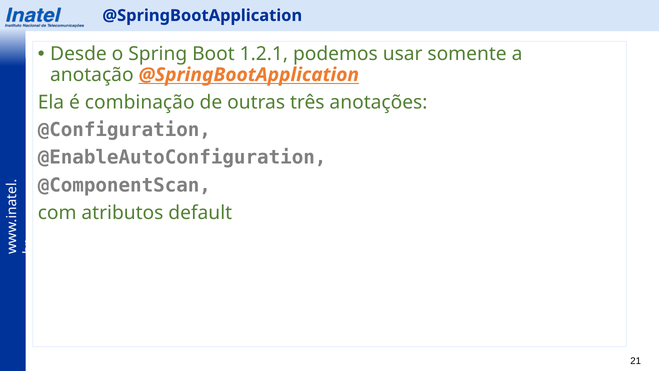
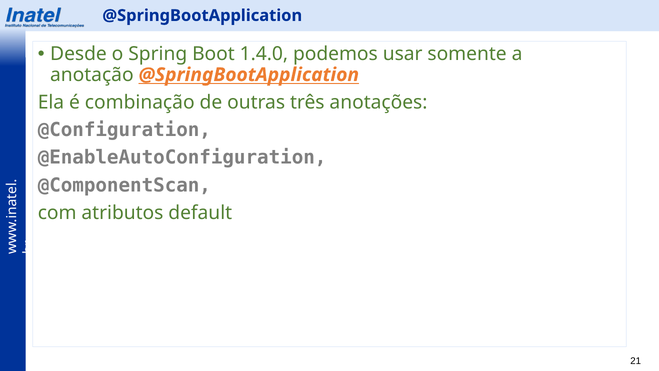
1.2.1: 1.2.1 -> 1.4.0 (264, 54)
